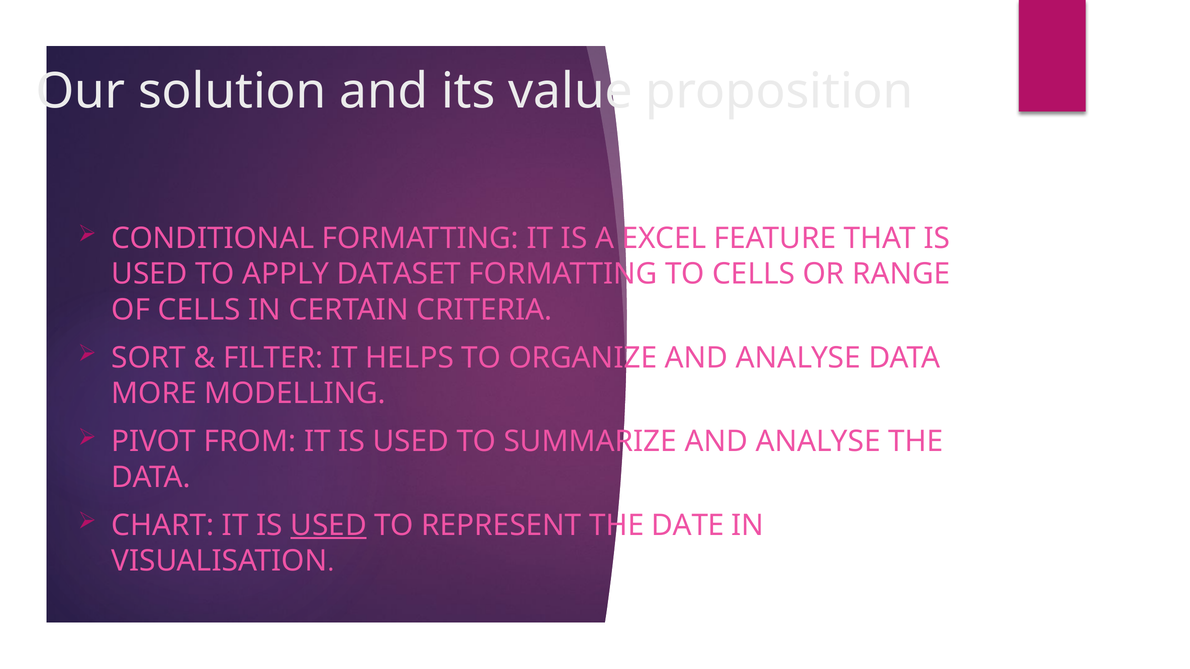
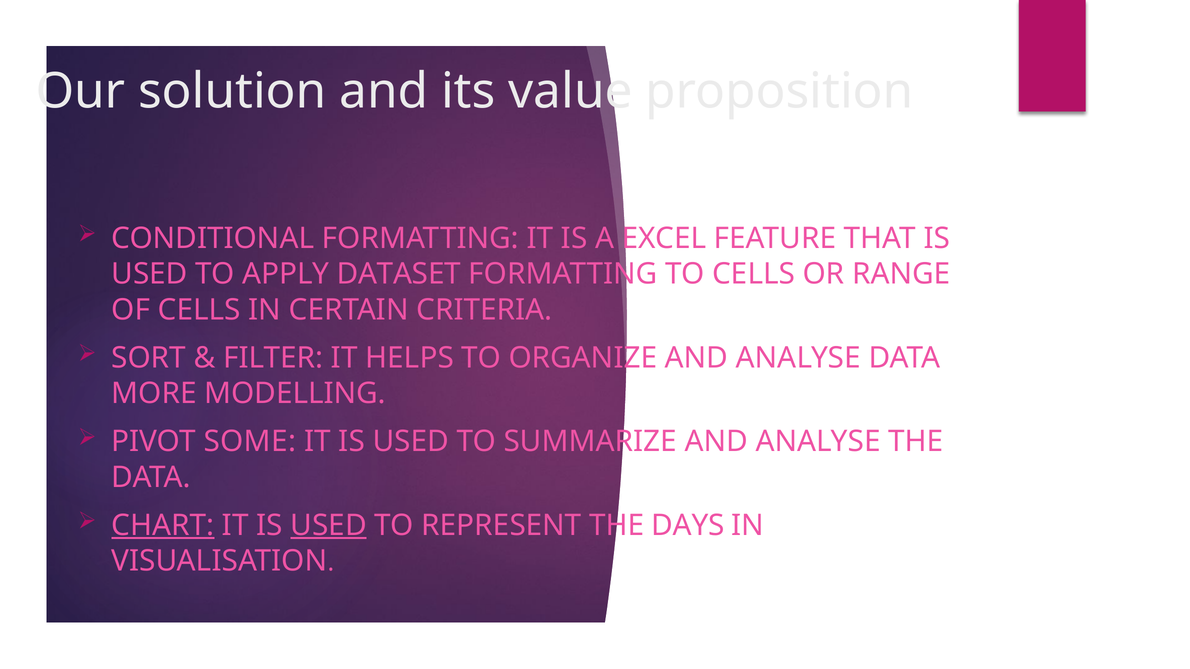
FROM: FROM -> SOME (250, 442)
CHART underline: none -> present (163, 526)
DATE: DATE -> DAYS (688, 526)
